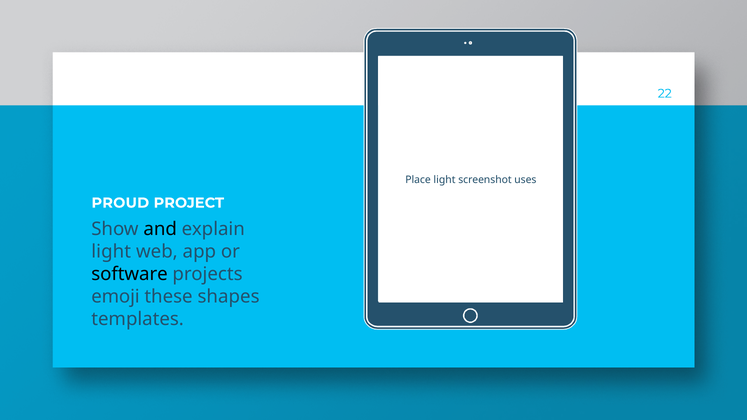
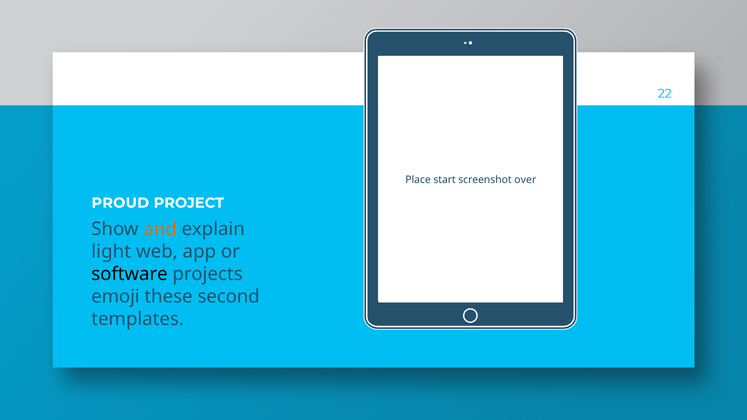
Place light: light -> start (445, 180)
uses: uses -> over (525, 180)
and colour: black -> orange (160, 229)
shapes: shapes -> second (229, 297)
